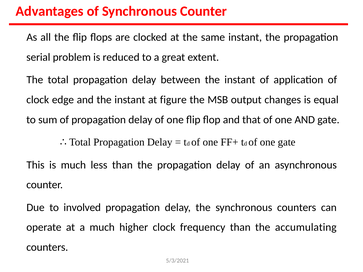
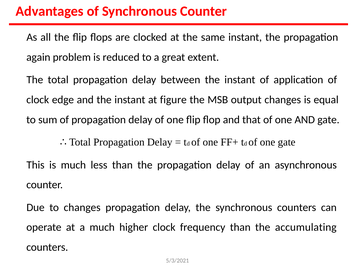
serial: serial -> again (38, 57)
to involved: involved -> changes (82, 208)
